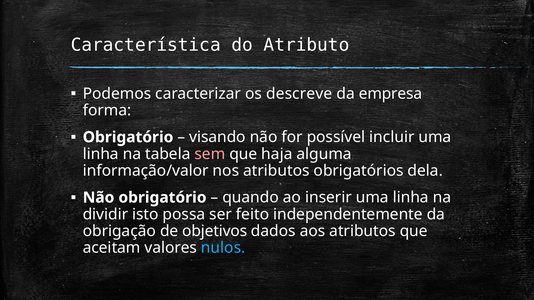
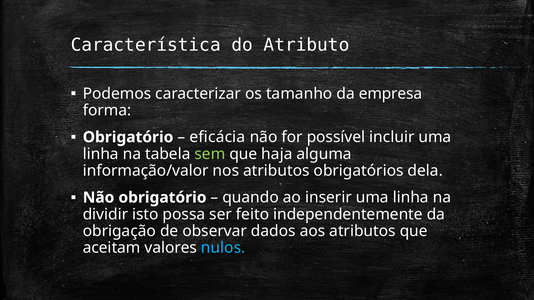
descreve: descreve -> tamanho (299, 94)
visando: visando -> eficácia (217, 137)
sem colour: pink -> light green (210, 154)
objetivos: objetivos -> observar (215, 231)
